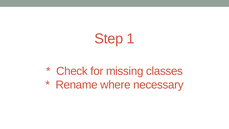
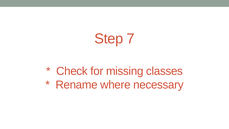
1: 1 -> 7 (131, 39)
